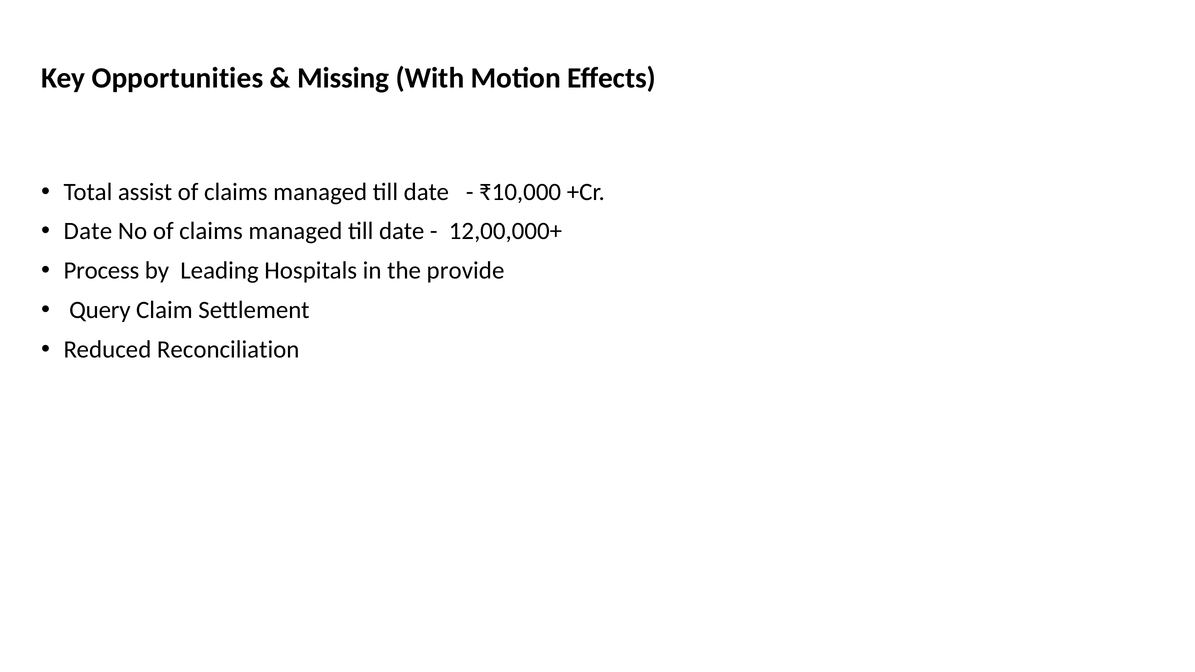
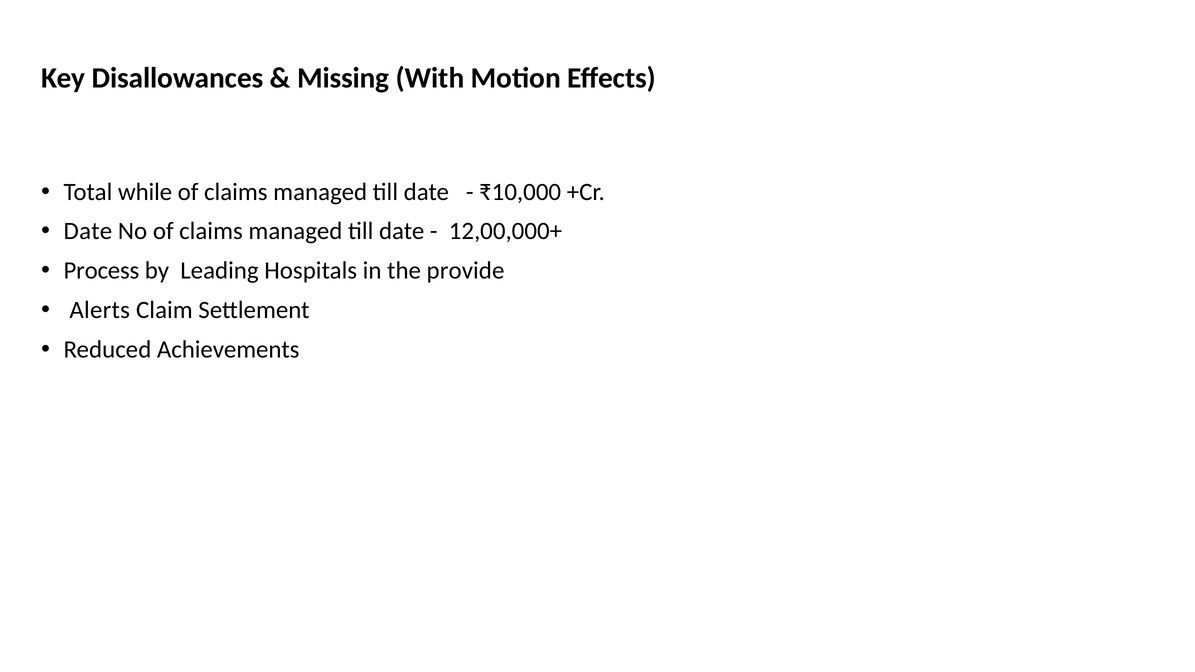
Opportunities: Opportunities -> Disallowances (178, 78)
assist: assist -> while (145, 192)
Query: Query -> Alerts (100, 310)
Reconciliation: Reconciliation -> Achievements (228, 349)
